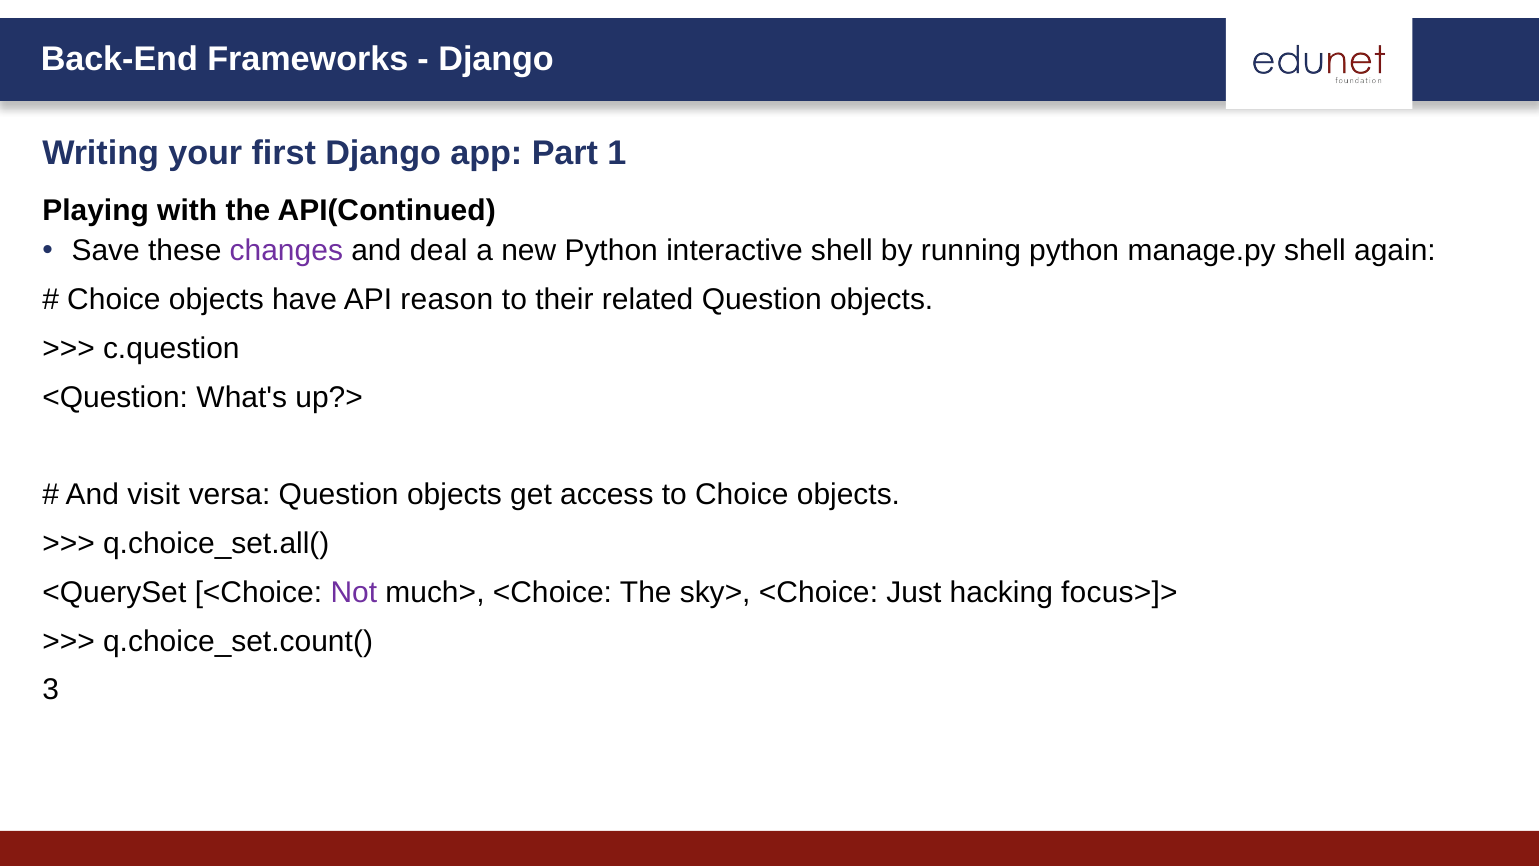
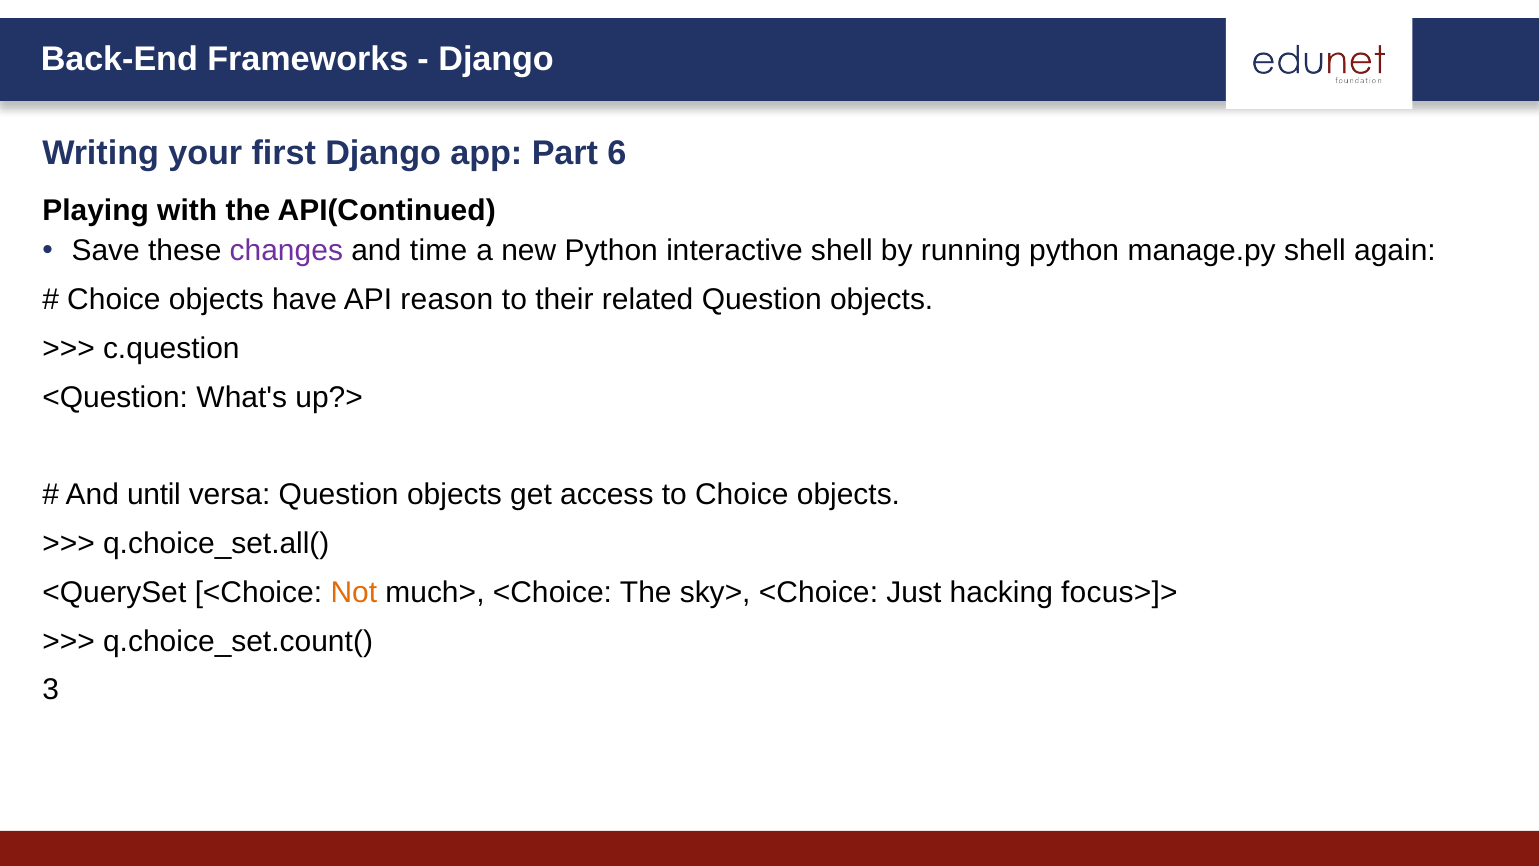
1: 1 -> 6 (617, 153)
deal: deal -> time (439, 251)
visit: visit -> until (154, 495)
Not colour: purple -> orange (354, 592)
